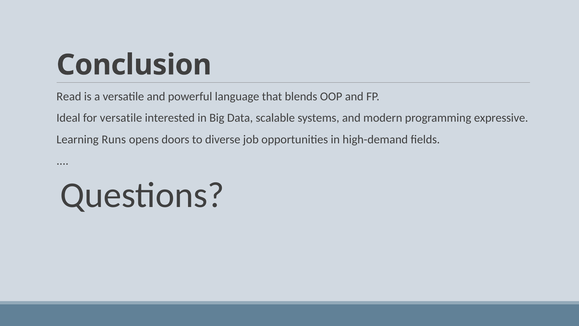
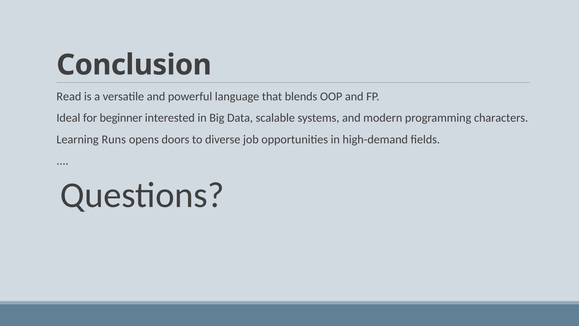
for versatile: versatile -> beginner (121, 118)
expressive: expressive -> characters (501, 118)
